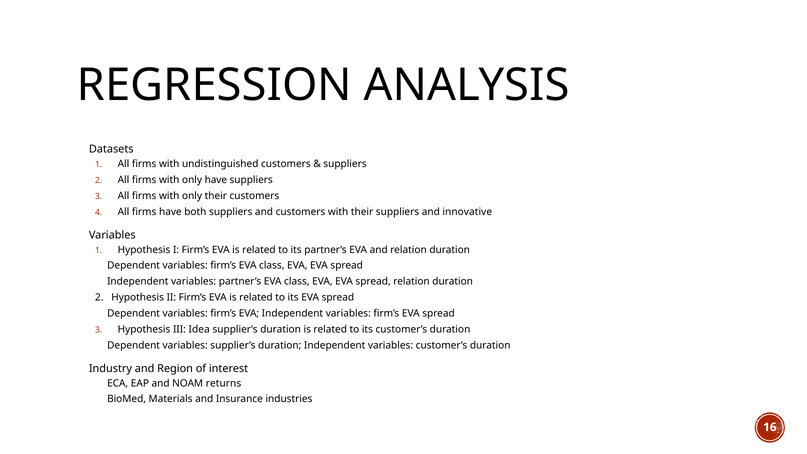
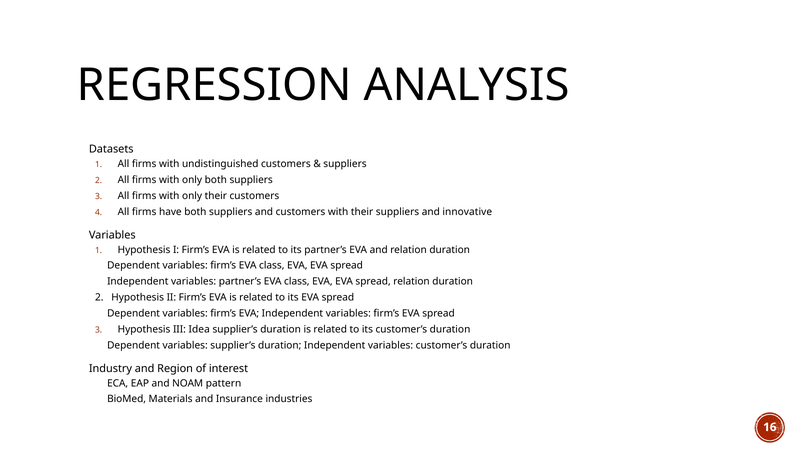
only have: have -> both (216, 180)
returns: returns -> pattern (224, 383)
